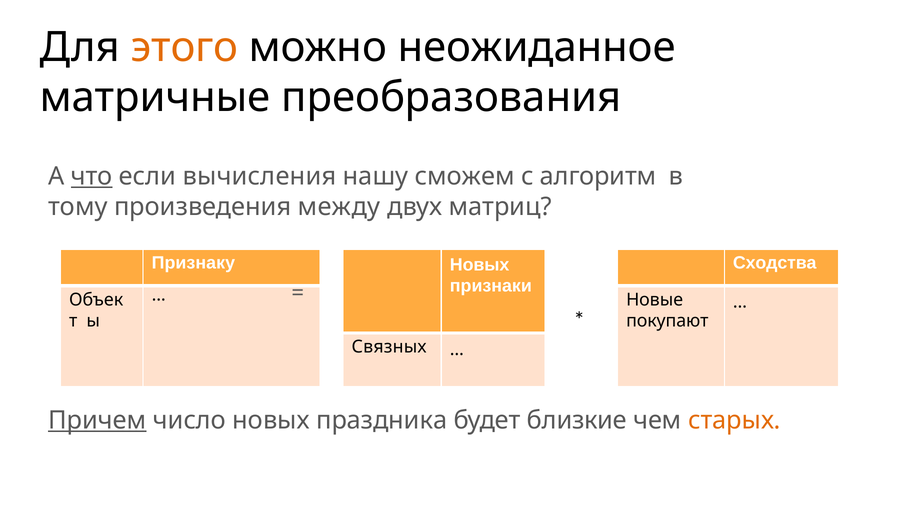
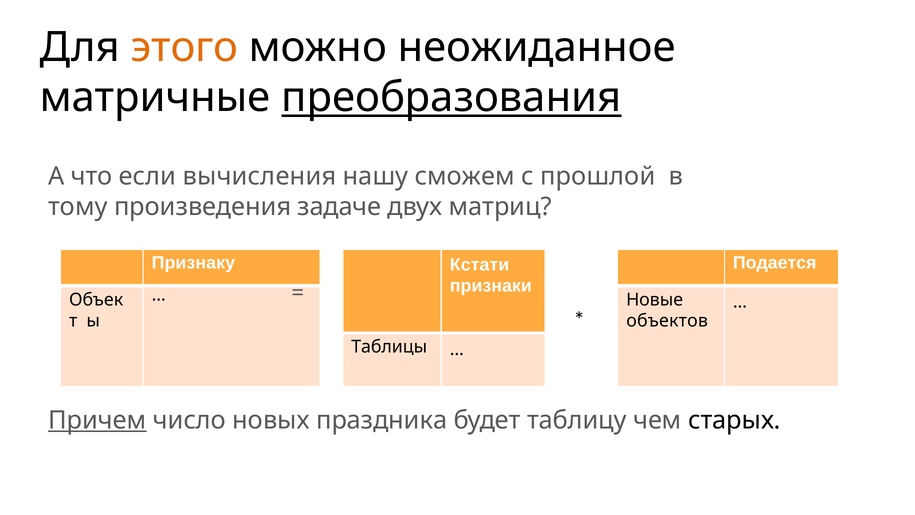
преобразования underline: none -> present (451, 97)
что underline: present -> none (92, 176)
алгоритм: алгоритм -> прошлой (598, 176)
между: между -> задаче (339, 207)
Сходства: Сходства -> Подается (775, 263)
Новых: Новых -> Кстати (480, 265)
покупают: покупают -> объектов (667, 321)
Связных: Связных -> Таблицы (389, 347)
близкие: близкие -> таблицу (577, 420)
старых colour: orange -> black (734, 420)
